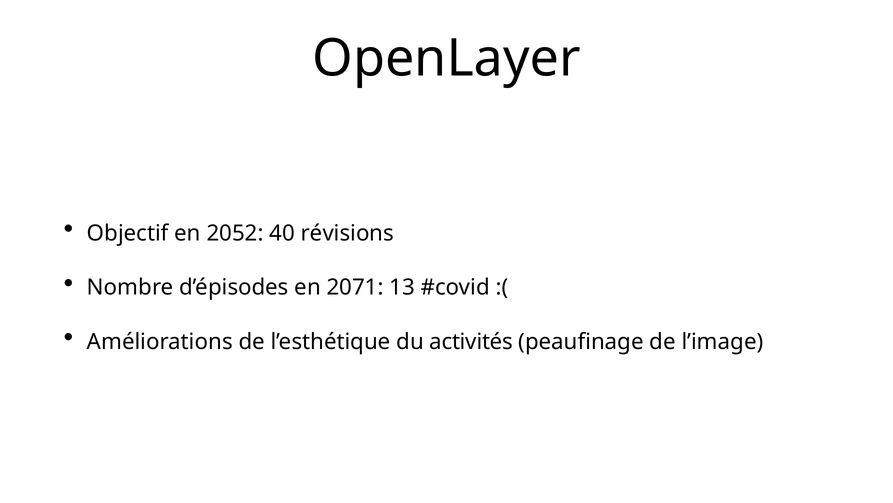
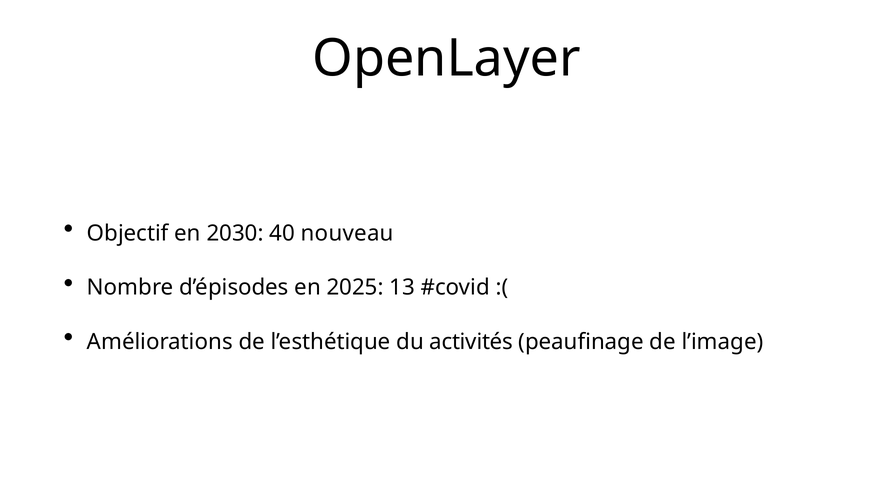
2052: 2052 -> 2030 (235, 233)
révisions: révisions -> nouveau (347, 233)
2071: 2071 -> 2025 (355, 287)
